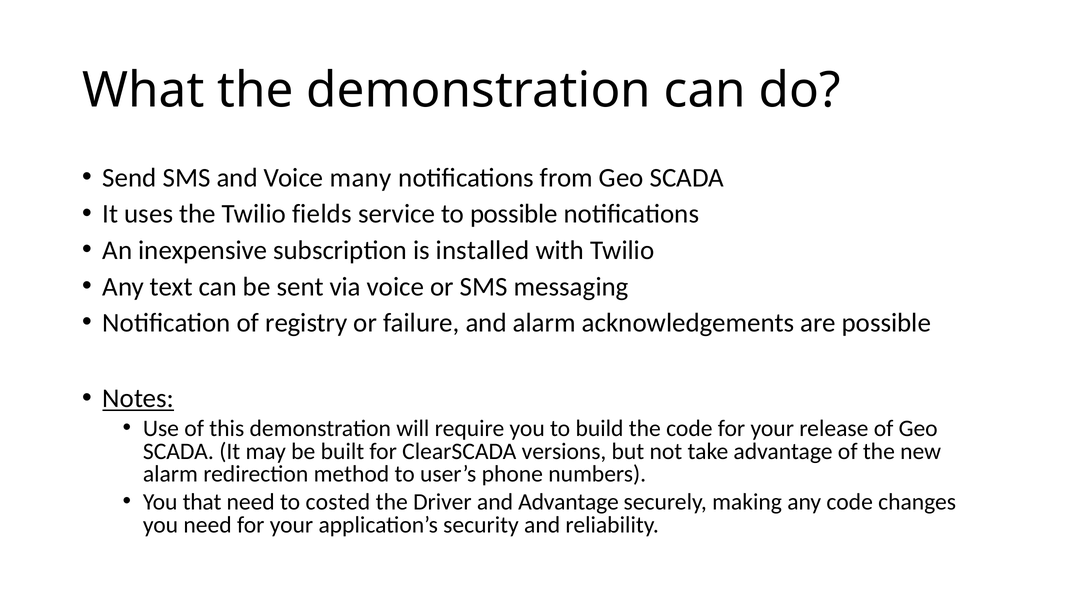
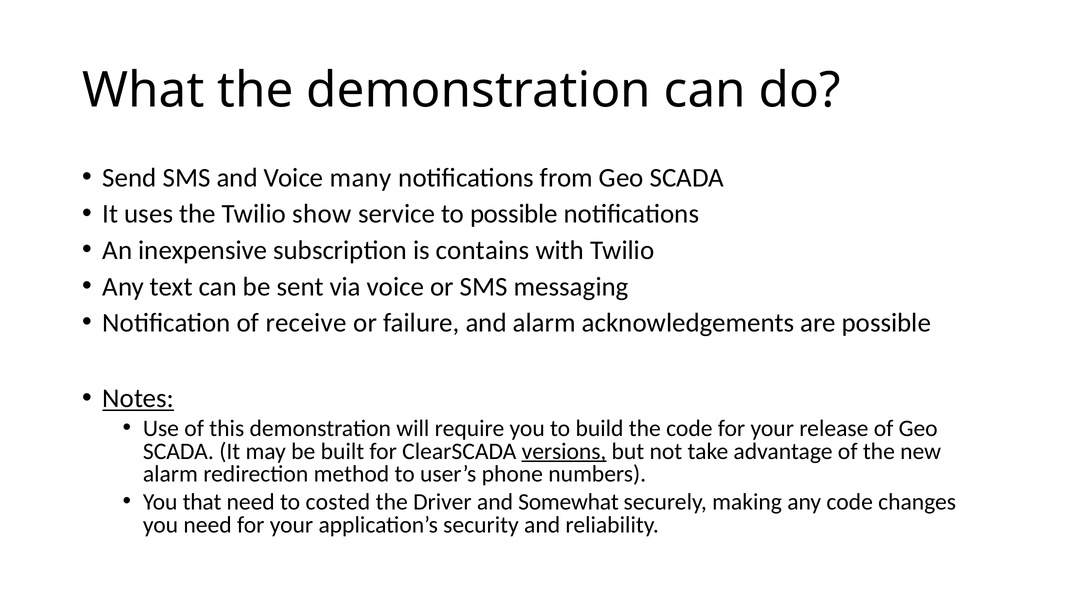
fields: fields -> show (322, 214)
installed: installed -> contains (483, 250)
registry: registry -> receive (306, 323)
versions underline: none -> present (564, 451)
and Advantage: Advantage -> Somewhat (568, 502)
